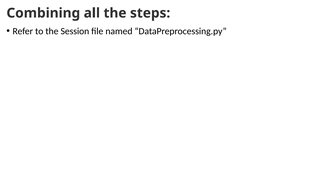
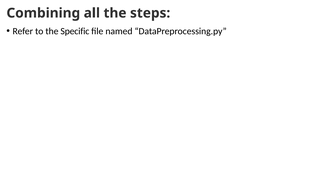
Session: Session -> Specific (75, 31)
